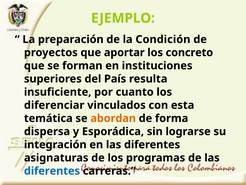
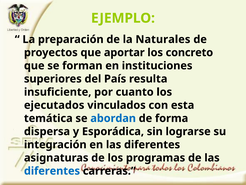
Condición: Condición -> Naturales (163, 39)
diferenciar: diferenciar -> ejecutados (54, 105)
abordan colour: orange -> blue (113, 118)
